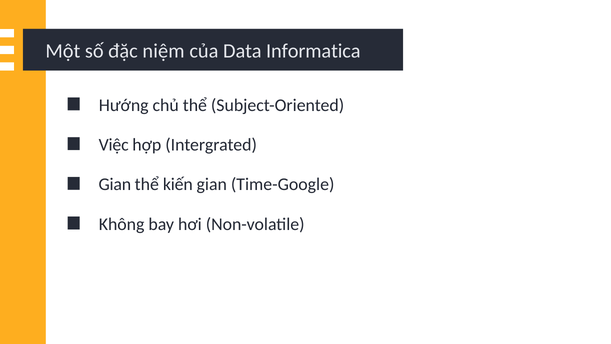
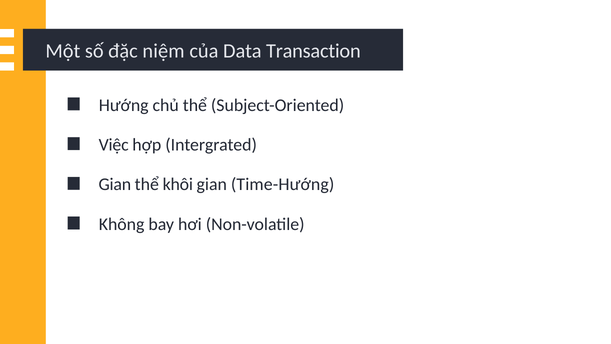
Informatica: Informatica -> Transaction (313, 51)
kiến: kiến -> khôi (178, 184)
Time-Google: Time-Google -> Time-Hướng (283, 184)
